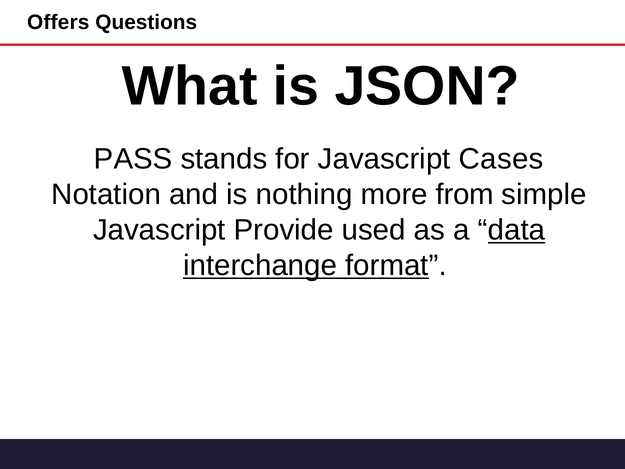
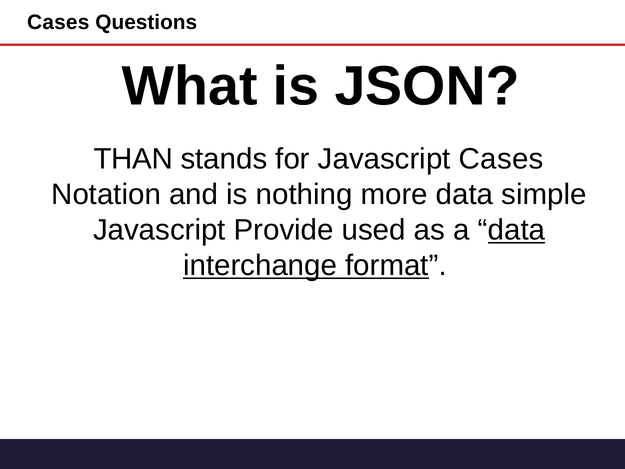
Offers: Offers -> Cases (58, 22)
PASS: PASS -> THAN (133, 159)
more from: from -> data (465, 194)
